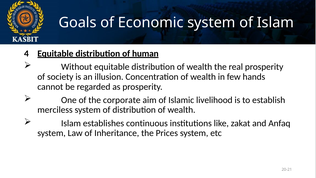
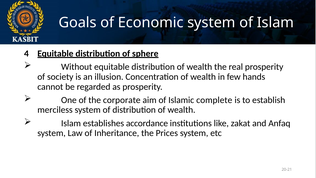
human: human -> sphere (145, 53)
livelihood: livelihood -> complete (214, 100)
continuous: continuous -> accordance (147, 123)
